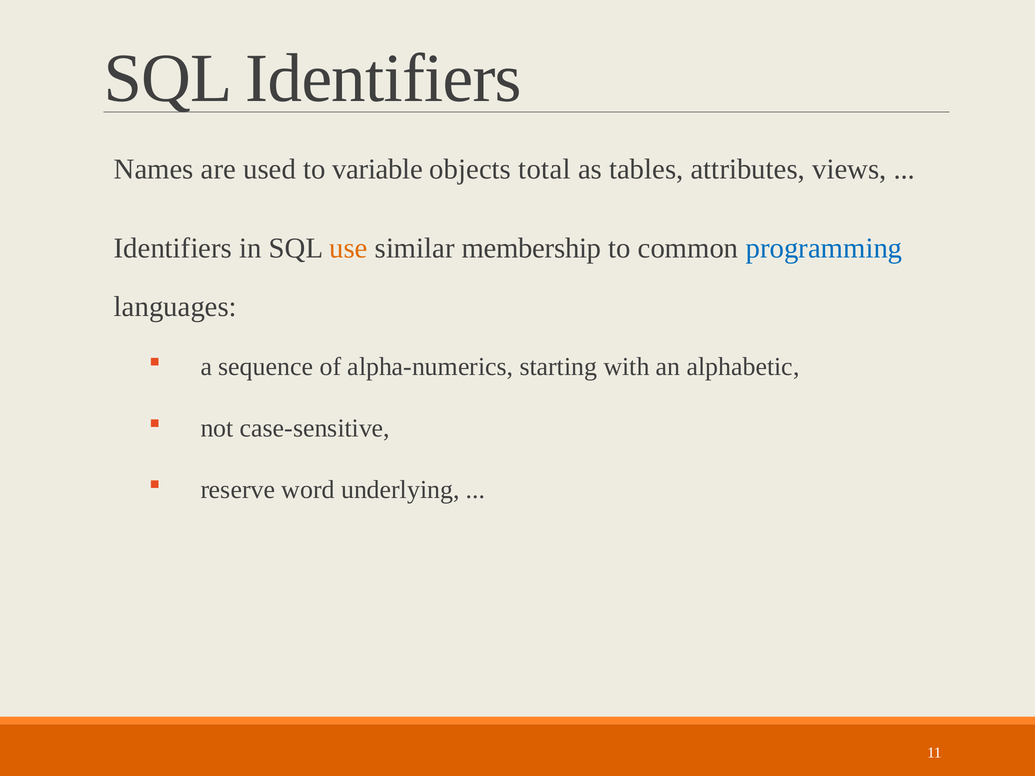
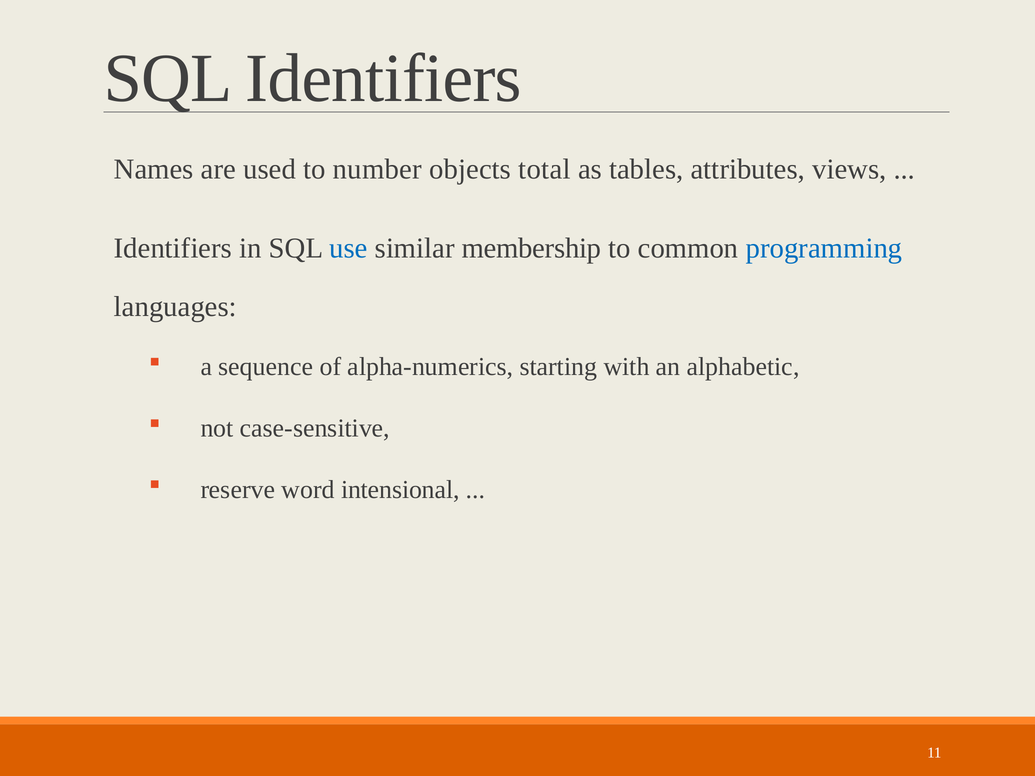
variable: variable -> number (377, 169)
use colour: orange -> blue (348, 248)
underlying: underlying -> intensional (400, 490)
